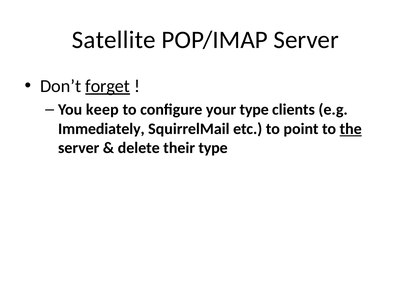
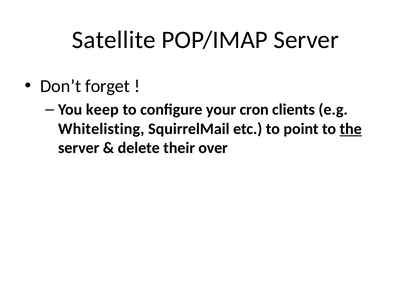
forget underline: present -> none (108, 86)
your type: type -> cron (254, 110)
Immediately: Immediately -> Whitelisting (101, 129)
their type: type -> over (213, 148)
